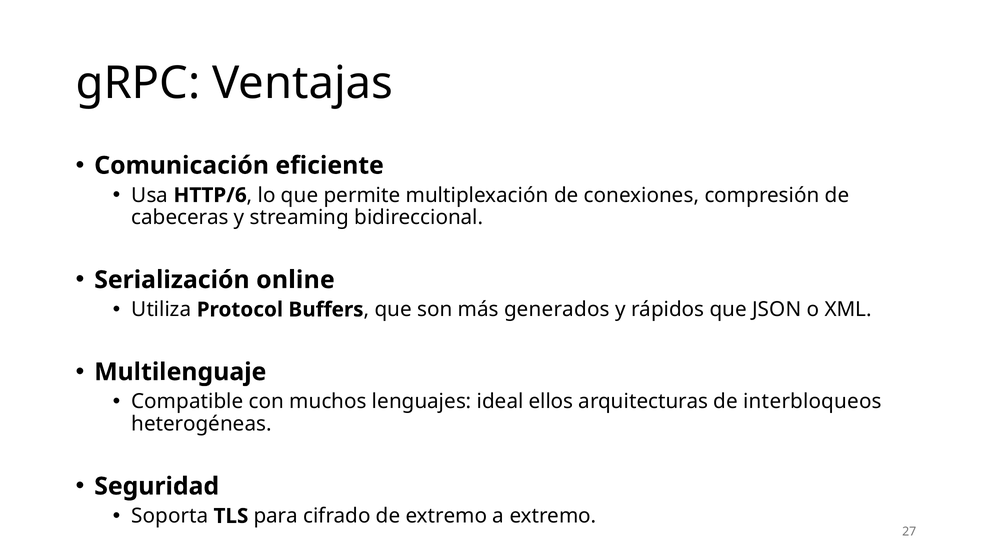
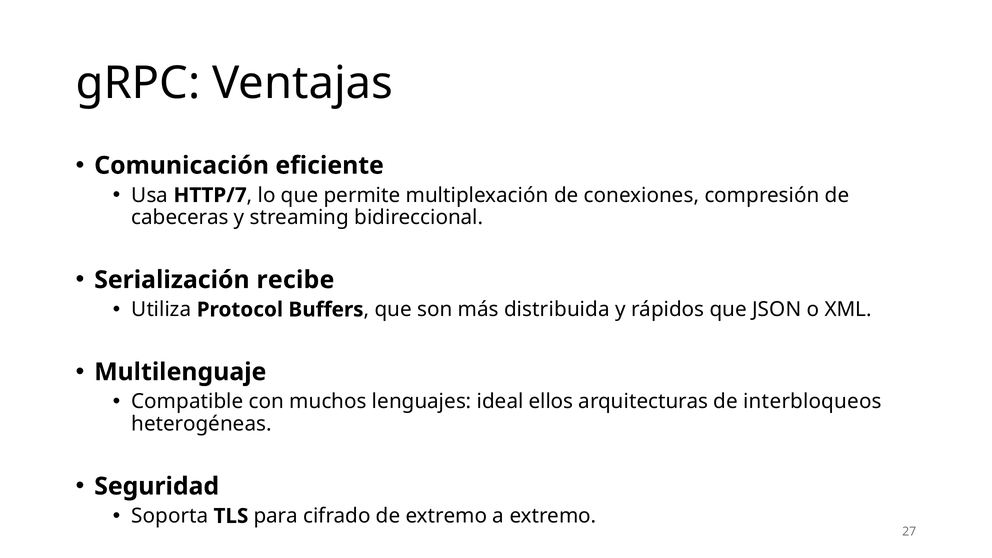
HTTP/6: HTTP/6 -> HTTP/7 (210, 195)
online: online -> recibe (295, 280)
generados: generados -> distribuida (557, 310)
